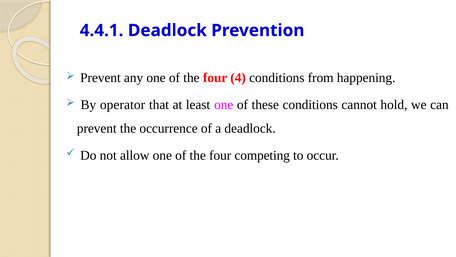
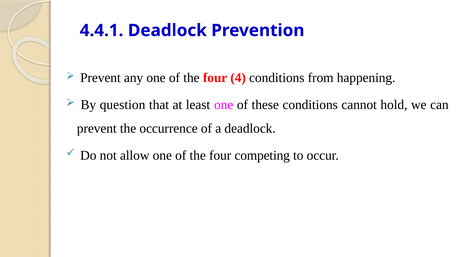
operator: operator -> question (123, 104)
